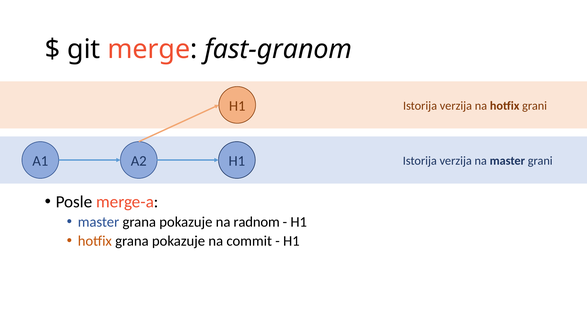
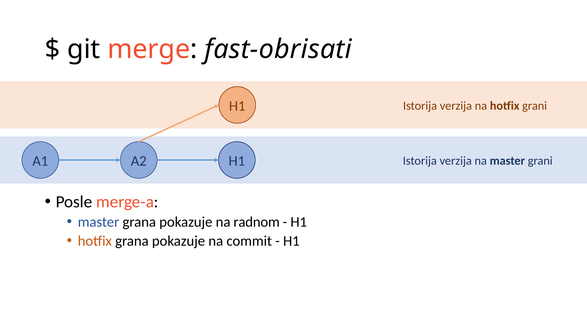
fast-granom: fast-granom -> fast-obrisati (278, 49)
